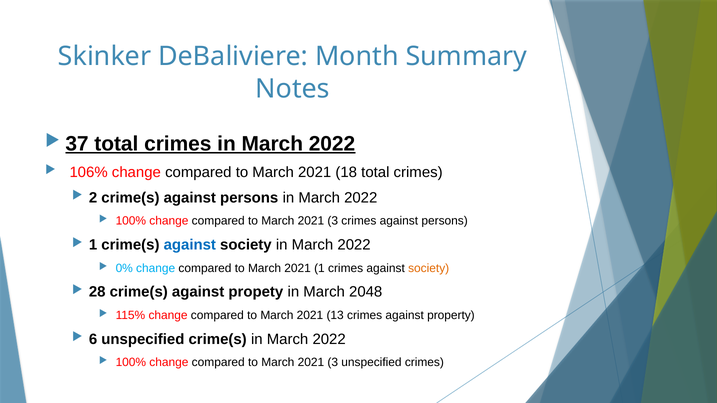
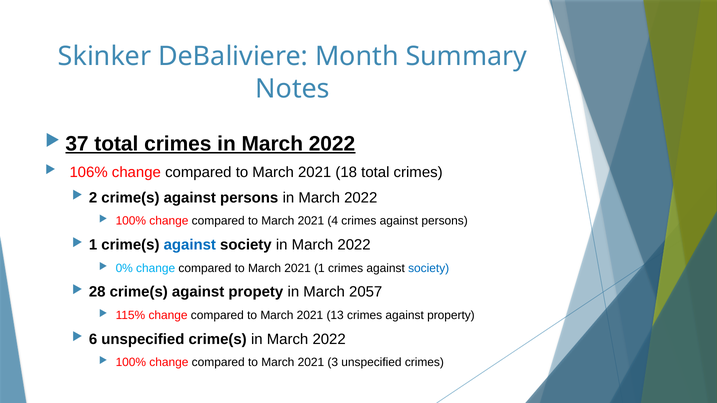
3: 3 -> 4 (333, 221)
society colour: orange -> blue (429, 268)
2048: 2048 -> 2057 (366, 292)
